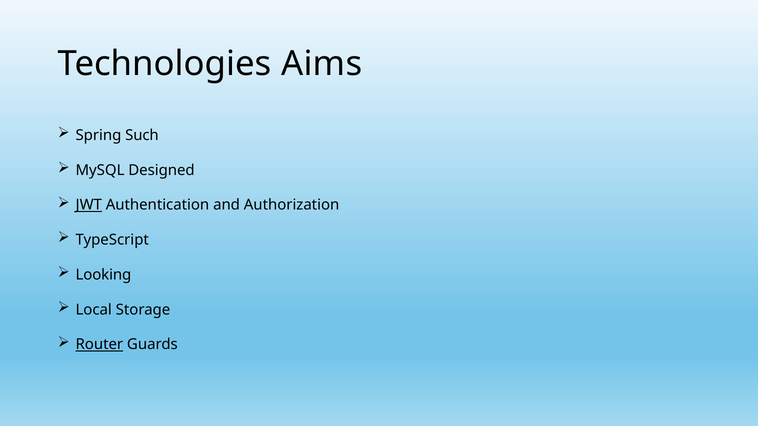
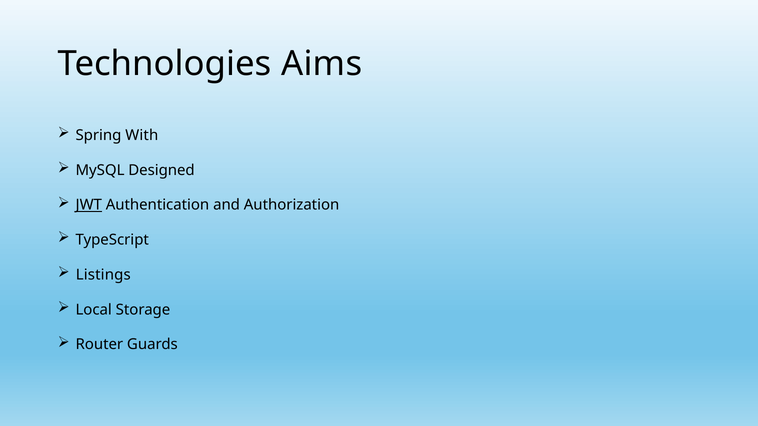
Such: Such -> With (142, 135)
Looking: Looking -> Listings (103, 275)
Router underline: present -> none (99, 345)
